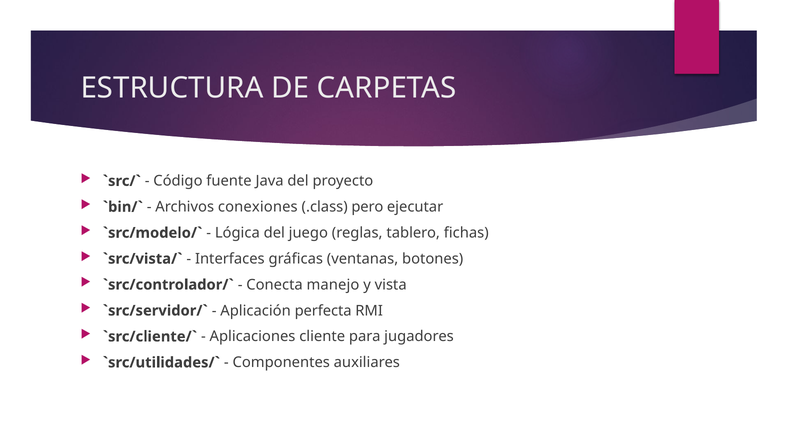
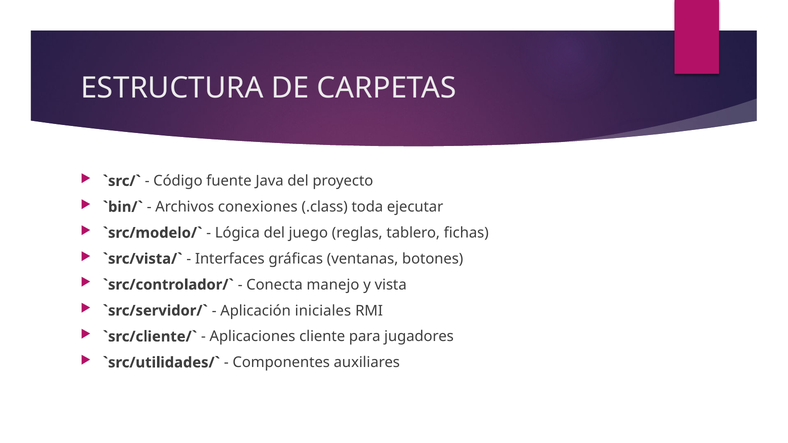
pero: pero -> toda (367, 207)
perfecta: perfecta -> iniciales (323, 311)
